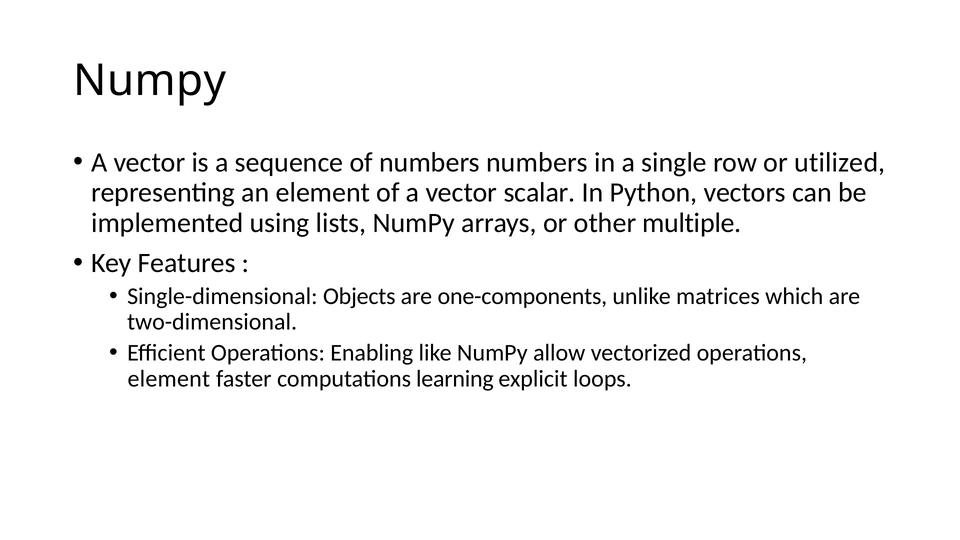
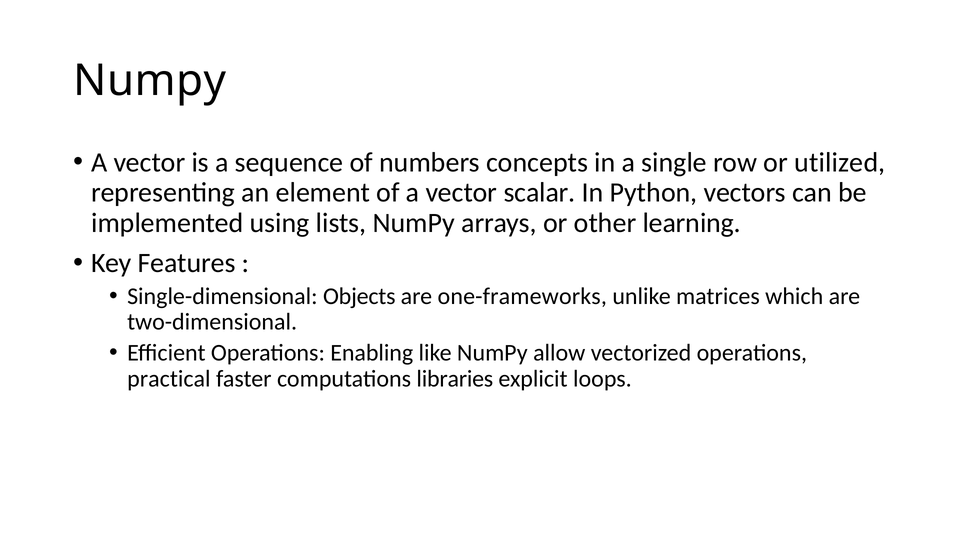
numbers numbers: numbers -> concepts (537, 162)
multiple: multiple -> learning (692, 223)
one-components: one-components -> one-frameworks (522, 296)
element: element -> practical (169, 379)
learning: learning -> libraries (455, 379)
